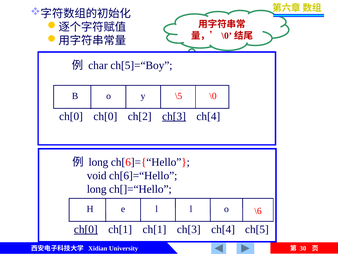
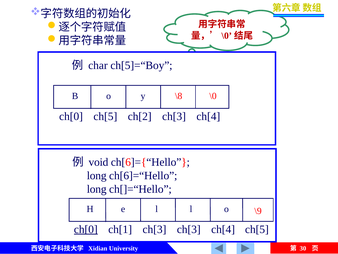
\5: \5 -> \8 (179, 96)
ch[0: ch[0 -> ch[5 (105, 116)
ch[3 underline: present -> none (174, 116)
long: long -> void (98, 162)
void: void -> long (97, 175)
\6: \6 -> \9 (258, 211)
ch[1 ch[1: ch[1 -> ch[3 (154, 229)
